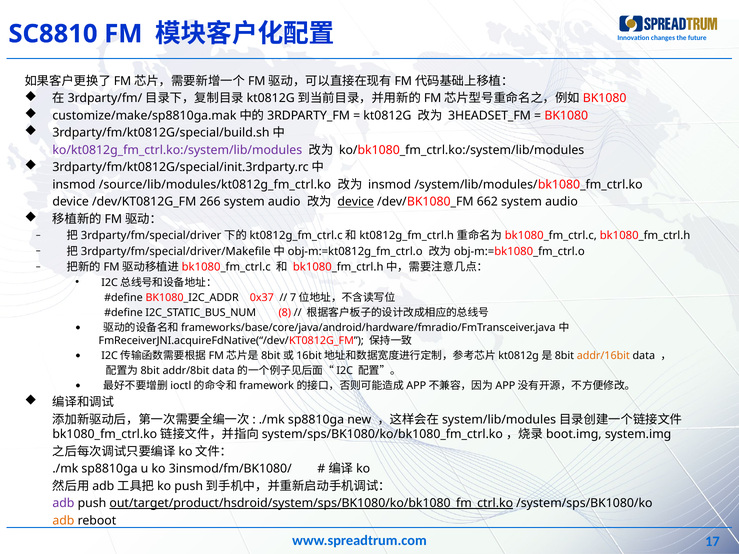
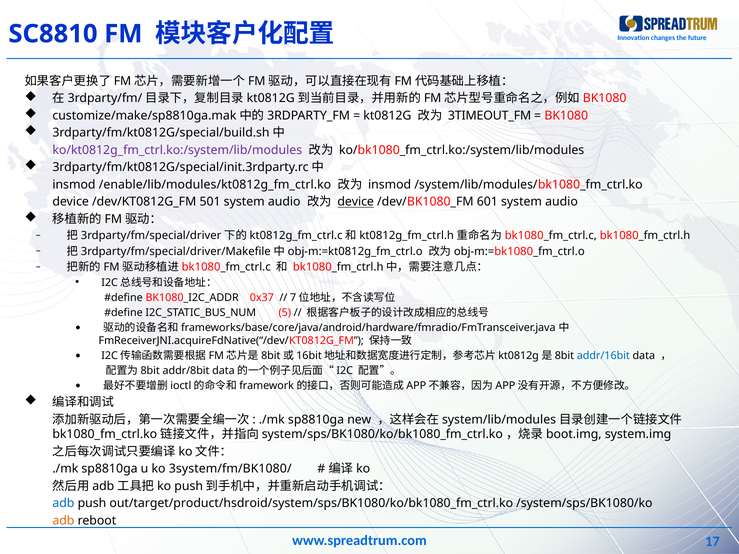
3HEADSET_FM: 3HEADSET_FM -> 3TIMEOUT_FM (490, 116)
/source/lib/modules/kt0812g_fm_ctrl.ko: /source/lib/modules/kt0812g_fm_ctrl.ko -> /enable/lib/modules/kt0812g_fm_ctrl.ko (215, 185)
266: 266 -> 501 (210, 202)
662: 662 -> 601 (487, 202)
8: 8 -> 5 (285, 313)
addr/16bit colour: orange -> blue (603, 356)
3insmod/fm/BK1080/: 3insmod/fm/BK1080/ -> 3system/fm/BK1080/ (230, 469)
adb colour: purple -> blue (63, 503)
out/target/product/hsdroid/system/sps/BK1080/ko/bk1080_fm_ctrl.ko underline: present -> none (311, 503)
